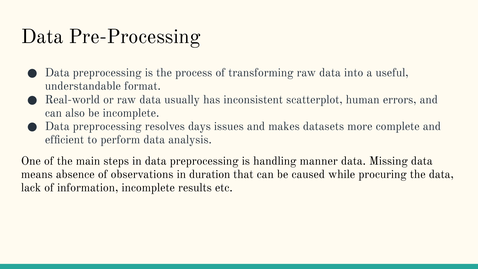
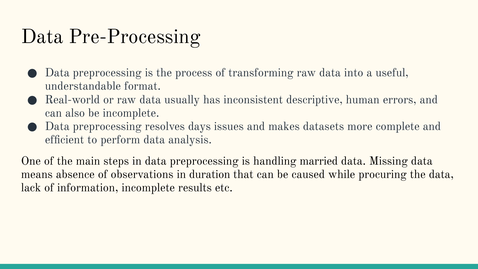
scatterplot: scatterplot -> descriptive (314, 99)
manner: manner -> married (319, 161)
